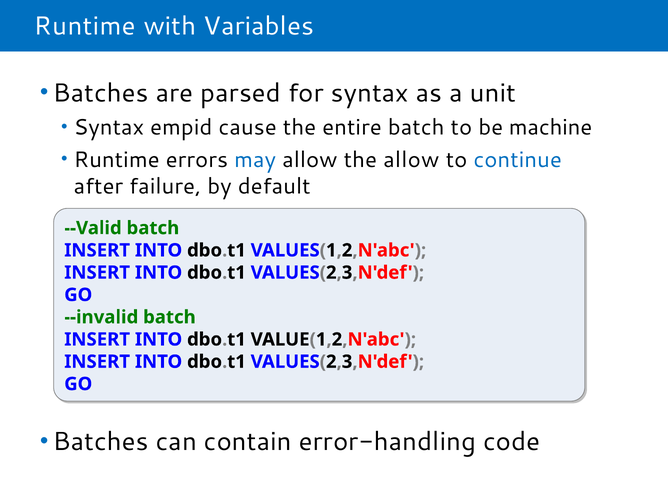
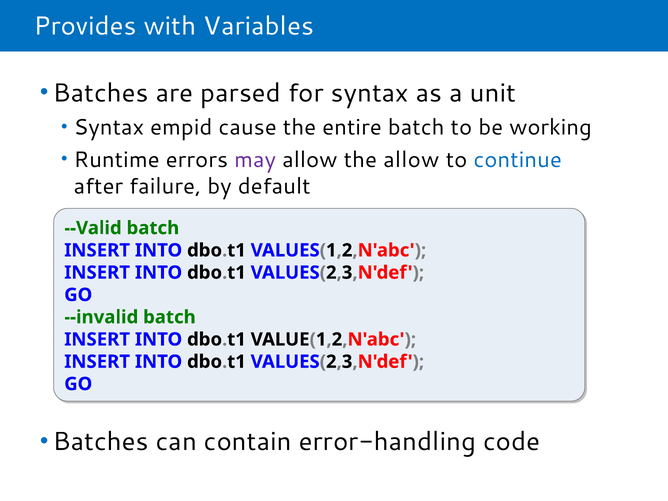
Runtime: Runtime -> Provides (85, 26)
machine: machine -> working (550, 127)
may colour: blue -> purple (255, 160)
